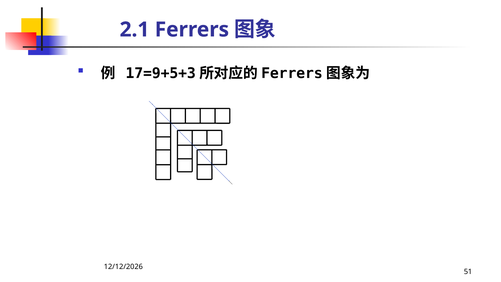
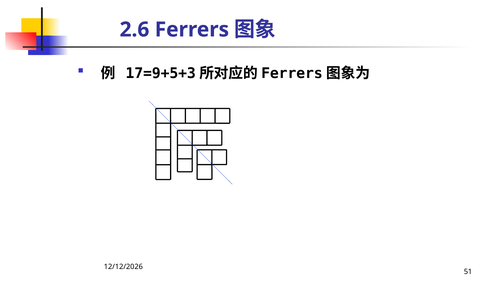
2.1: 2.1 -> 2.6 (134, 30)
